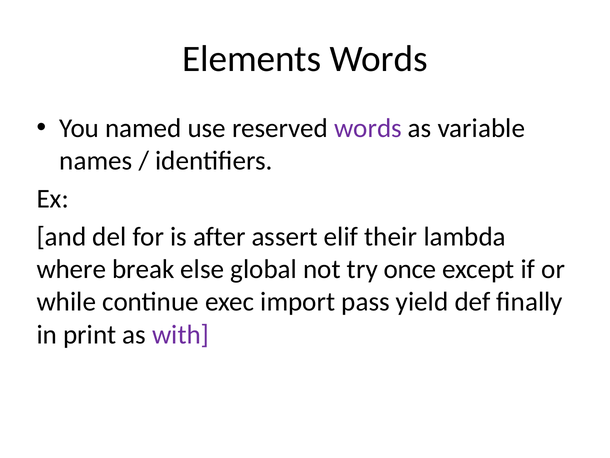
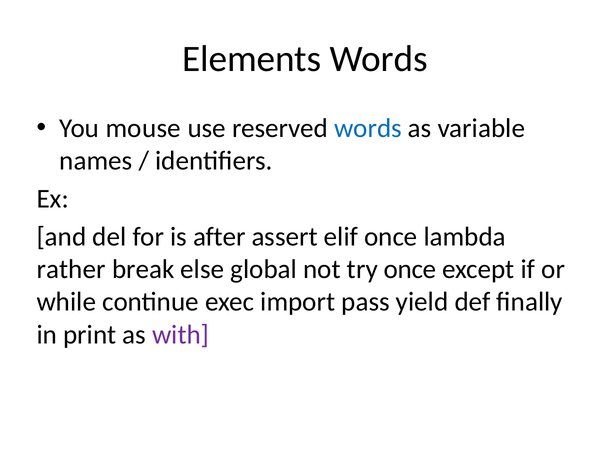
named: named -> mouse (143, 128)
words colour: purple -> blue (368, 128)
elif their: their -> once (391, 237)
where: where -> rather (71, 269)
